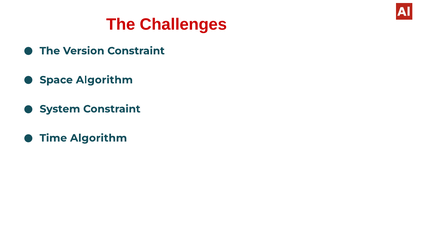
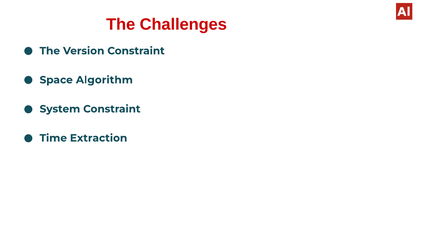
Time Algorithm: Algorithm -> Extraction (99, 138)
